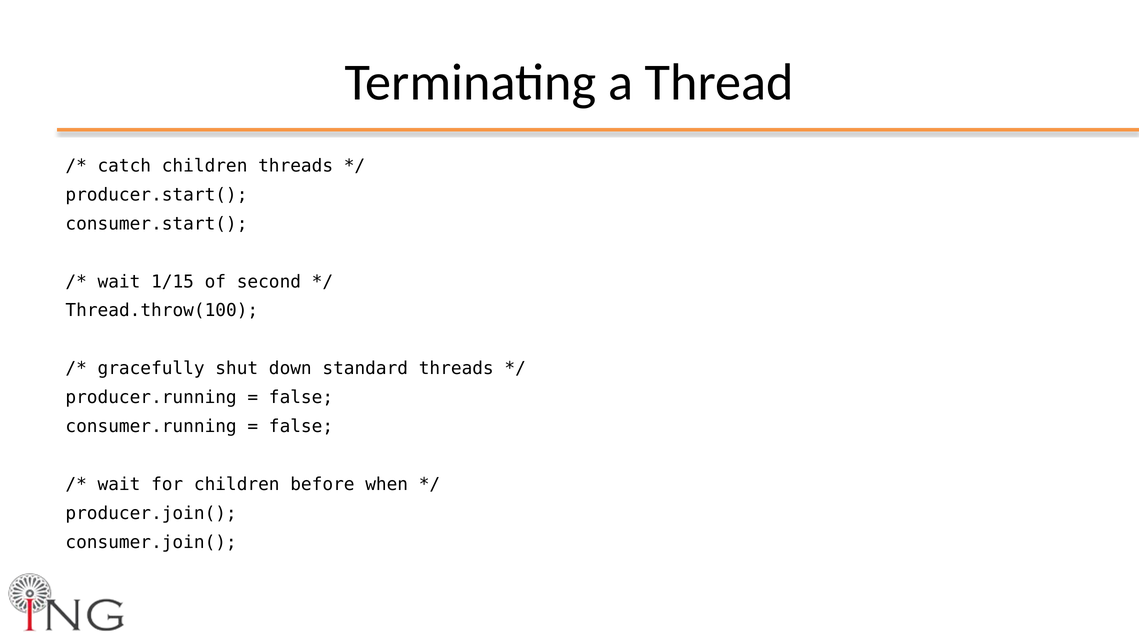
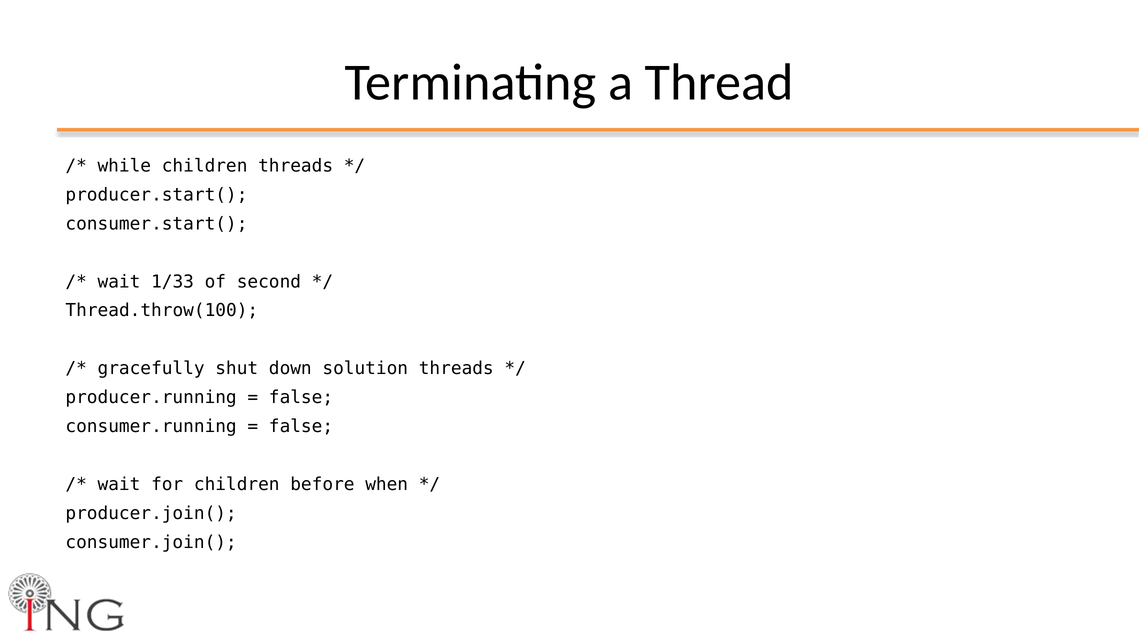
catch: catch -> while (124, 166)
1/15: 1/15 -> 1/33 (173, 282)
standard: standard -> solution (365, 368)
